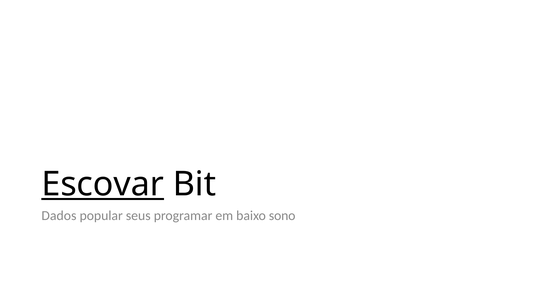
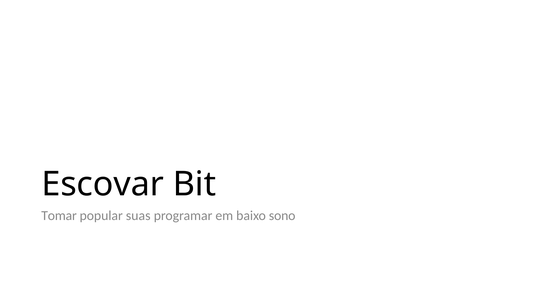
Escovar underline: present -> none (103, 184)
Dados: Dados -> Tomar (59, 215)
seus: seus -> suas (138, 215)
